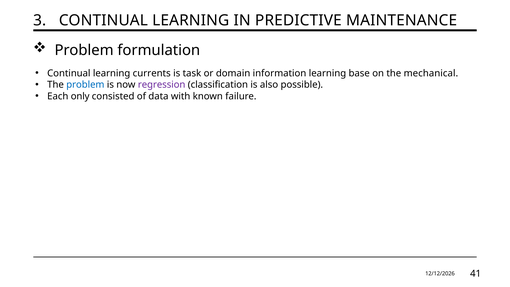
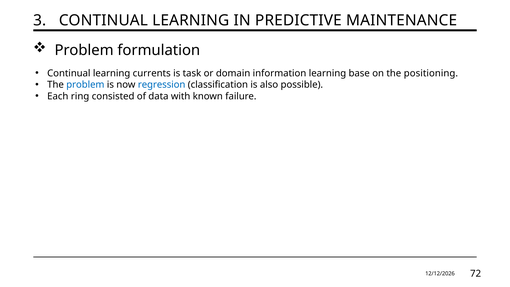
mechanical: mechanical -> positioning (431, 73)
regression colour: purple -> blue (162, 85)
only: only -> ring (80, 96)
41: 41 -> 72 (476, 273)
